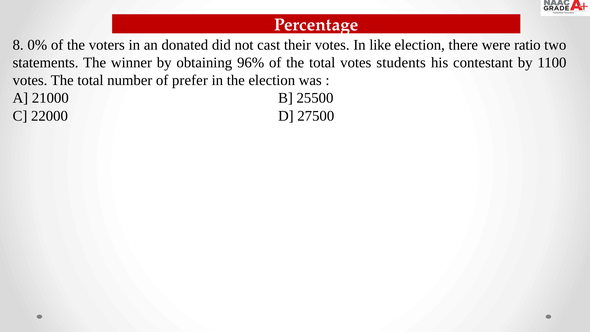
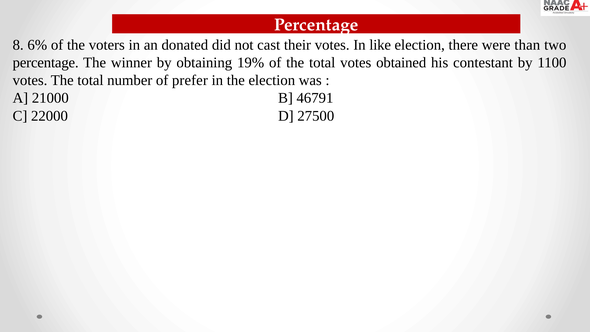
0%: 0% -> 6% (37, 45)
ratio: ratio -> than (527, 45)
statements: statements -> percentage (46, 63)
96%: 96% -> 19% (251, 63)
students: students -> obtained (401, 63)
25500: 25500 -> 46791 (315, 98)
